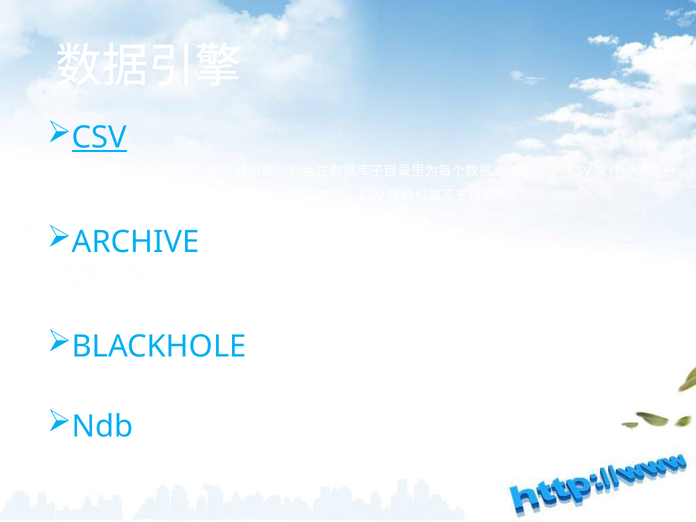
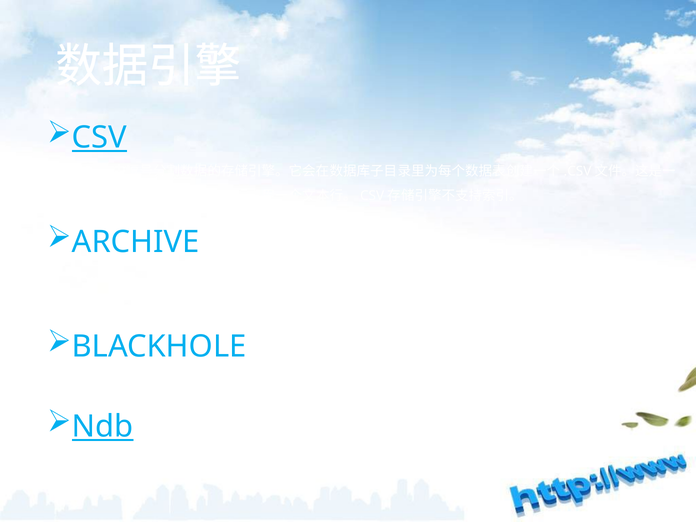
Ndb underline: none -> present (103, 427)
